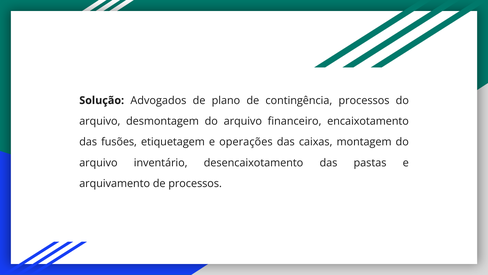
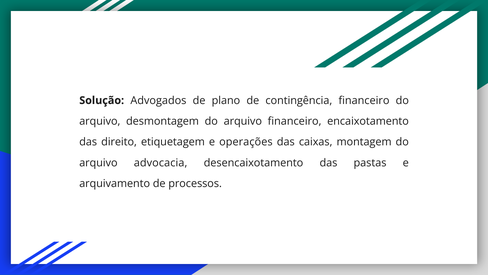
contingência processos: processos -> financeiro (364, 100)
fusões: fusões -> direito (119, 142)
inventário: inventário -> advocacia (161, 163)
